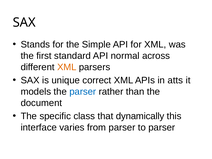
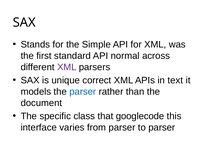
XML colour: orange -> purple (67, 67)
atts: atts -> text (175, 80)
dynamically: dynamically -> googlecode (140, 116)
